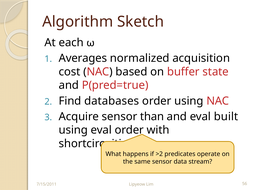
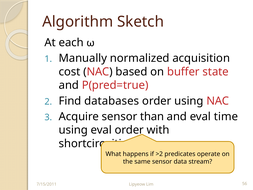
Averages: Averages -> Manually (83, 58)
built: built -> time (226, 116)
